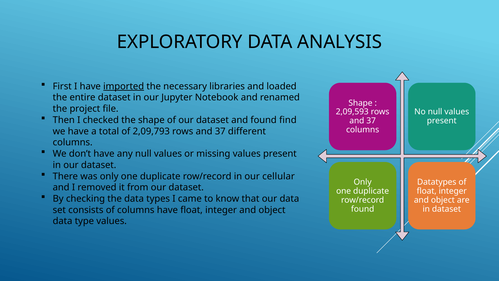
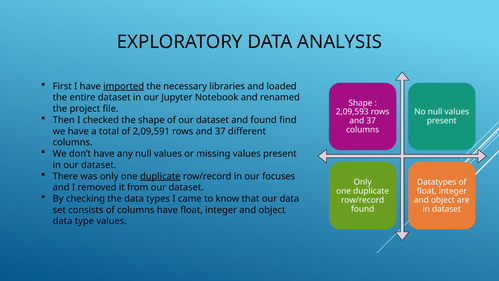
2,09,793: 2,09,793 -> 2,09,591 (151, 131)
duplicate underline: none -> present (160, 176)
cellular: cellular -> focuses (279, 176)
